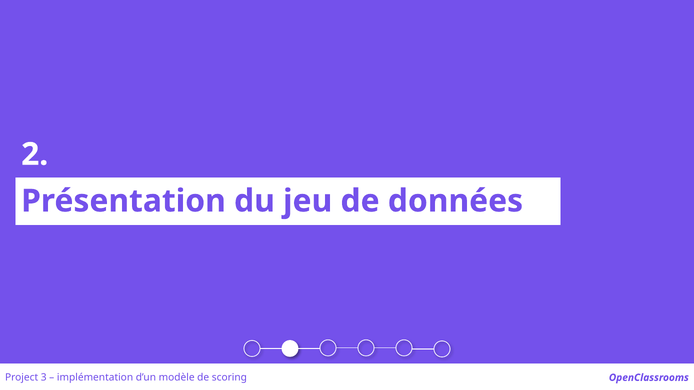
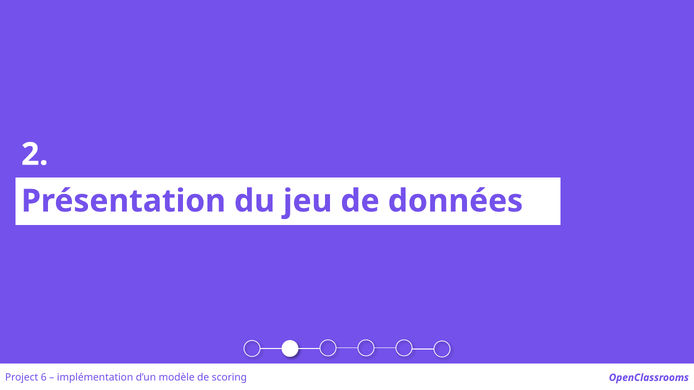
3: 3 -> 6 (44, 378)
